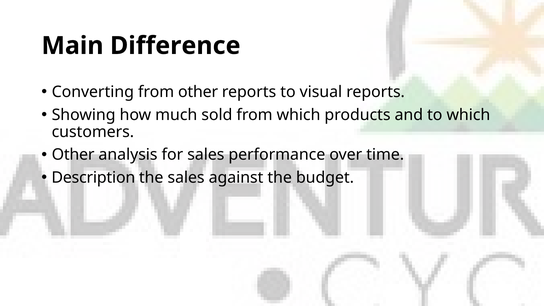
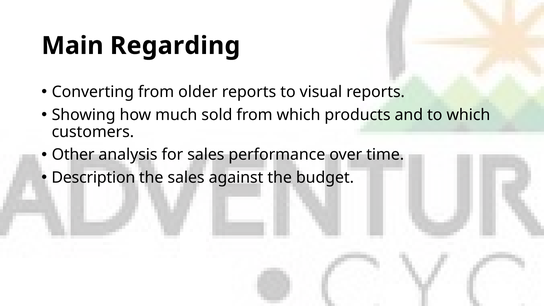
Difference: Difference -> Regarding (175, 46)
from other: other -> older (198, 92)
